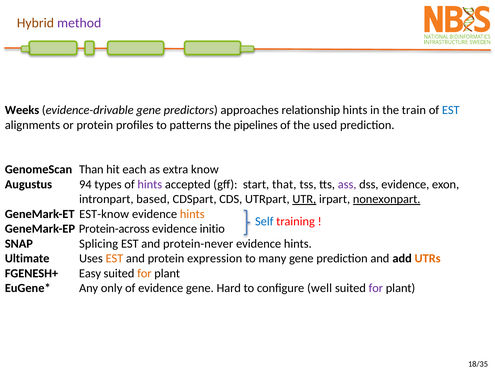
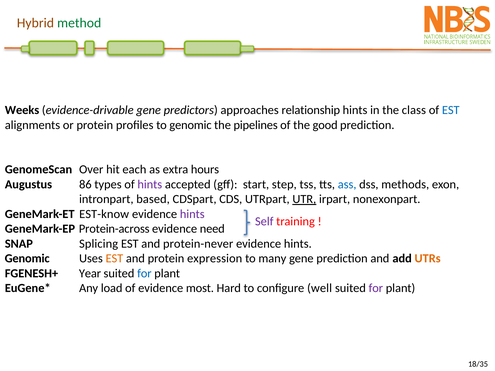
method colour: purple -> green (79, 23)
train: train -> class (414, 110)
to patterns: patterns -> genomic (191, 125)
used: used -> good (325, 125)
Than: Than -> Over (91, 170)
know: know -> hours (205, 170)
94: 94 -> 86 (85, 184)
that: that -> step (284, 184)
ass colour: purple -> blue (347, 184)
dss evidence: evidence -> methods (405, 184)
nonexonpart underline: present -> none (387, 199)
hints colour: orange -> purple (192, 214)
Self colour: blue -> purple (264, 222)
initio: initio -> need (212, 229)
Ultimate: Ultimate -> Genomic (27, 259)
Easy: Easy -> Year (90, 274)
for colour: orange -> blue (144, 274)
only: only -> load (112, 288)
evidence gene: gene -> most (200, 288)
